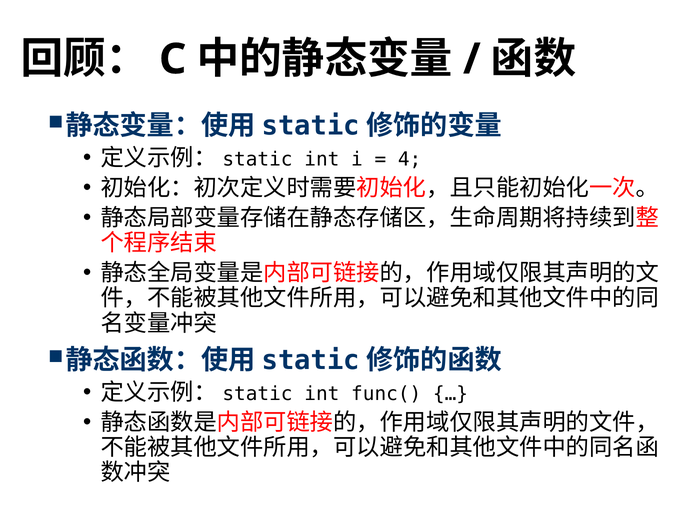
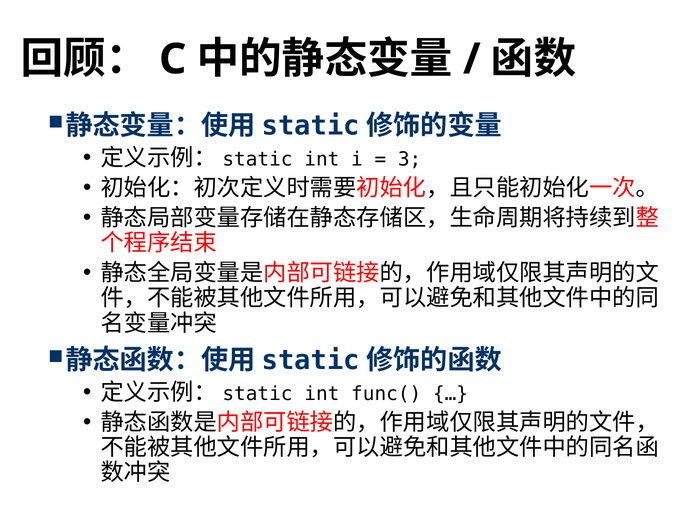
4: 4 -> 3 (410, 159)
